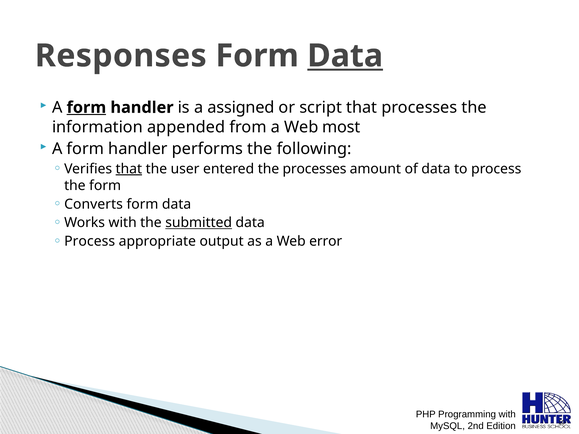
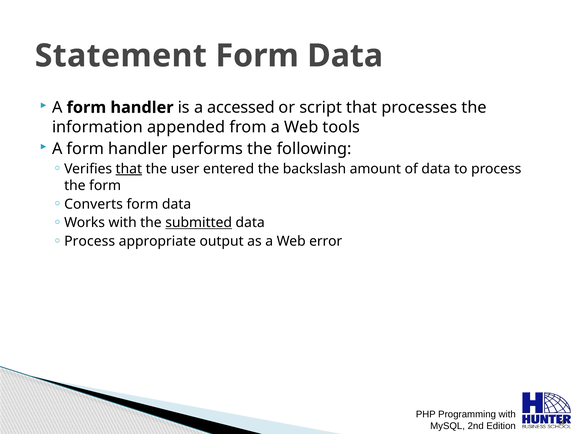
Responses: Responses -> Statement (121, 56)
Data underline: present -> none (345, 56)
form underline: present -> none (86, 108)
assigned: assigned -> accessed (241, 108)
most: most -> tools (341, 127)
the processes: processes -> backslash (314, 169)
